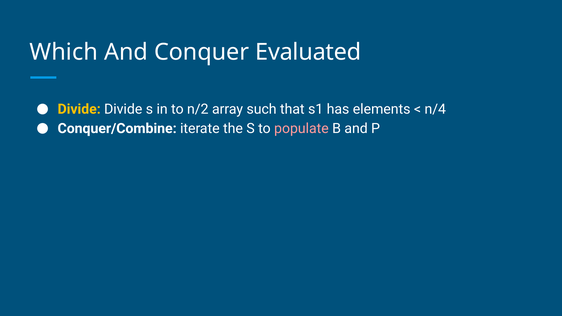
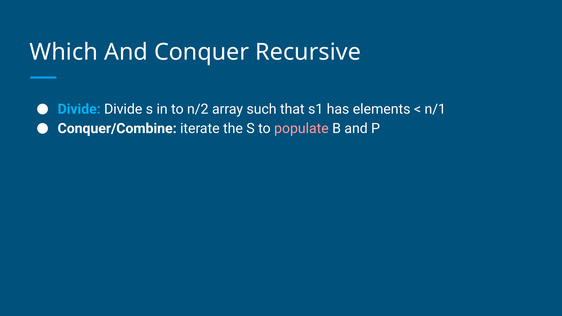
Evaluated: Evaluated -> Recursive (308, 52)
Divide colour: yellow -> light blue (79, 109)
n/4: n/4 -> n/1 (435, 109)
